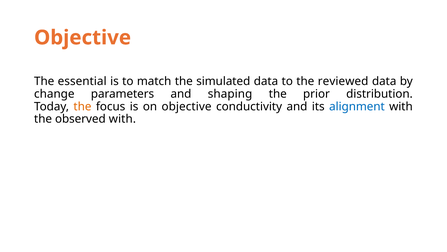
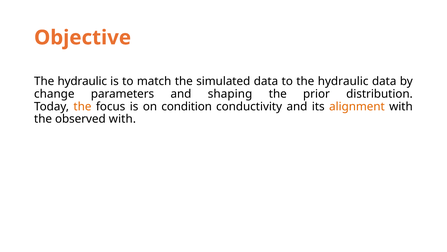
essential: essential -> hydraulic (82, 81)
to the reviewed: reviewed -> hydraulic (343, 81)
on objective: objective -> condition (187, 106)
alignment colour: blue -> orange (357, 106)
